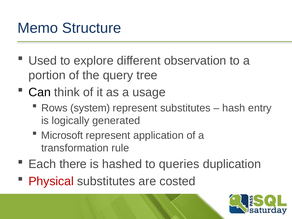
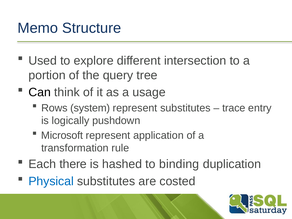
observation: observation -> intersection (195, 61)
hash: hash -> trace (234, 108)
generated: generated -> pushdown (116, 121)
queries: queries -> binding (179, 164)
Physical colour: red -> blue (51, 181)
